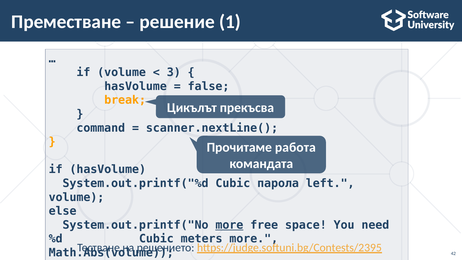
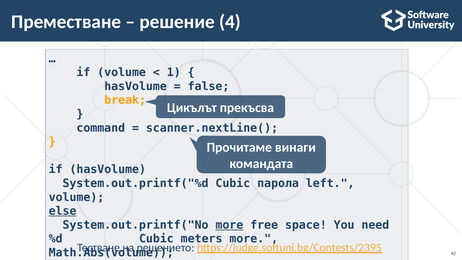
1: 1 -> 4 (230, 22)
3: 3 -> 1 (174, 72)
работа: работа -> винаги (295, 147)
else underline: none -> present (63, 211)
